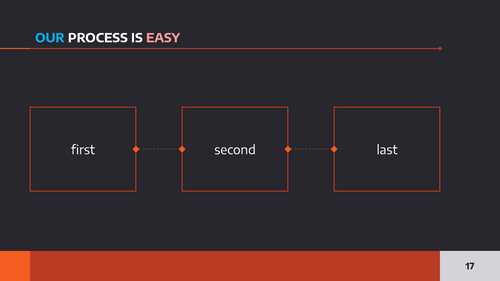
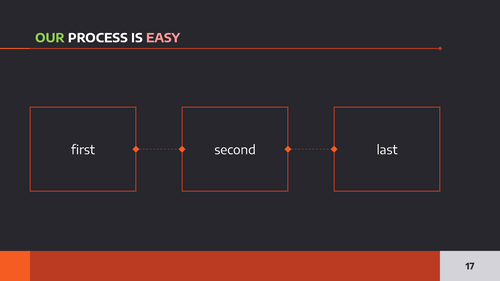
OUR colour: light blue -> light green (50, 38)
